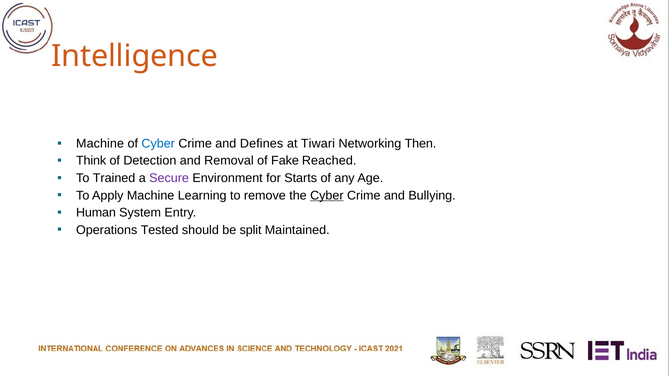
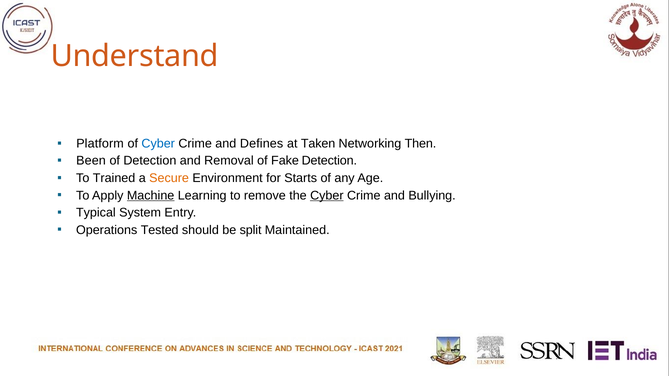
Intelligence: Intelligence -> Understand (135, 56)
Machine: Machine -> Platform (100, 144)
Tiwari: Tiwari -> Taken (318, 144)
Think: Think -> Been (91, 161)
Fake Reached: Reached -> Detection (329, 161)
Secure colour: purple -> orange (169, 178)
Machine underline: none -> present (151, 196)
Human: Human -> Typical (96, 213)
